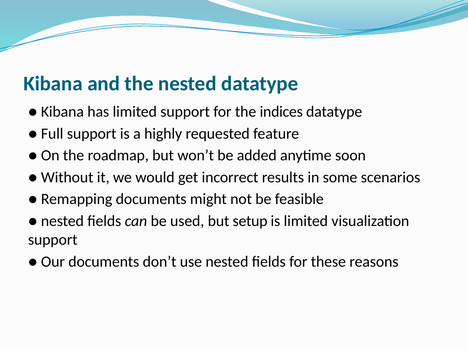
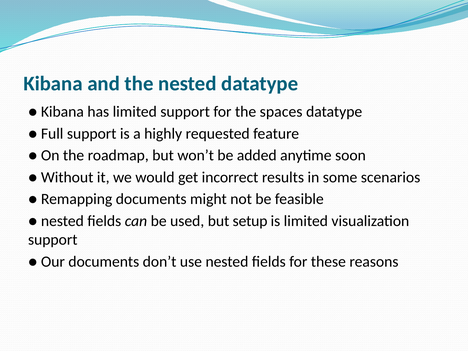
indices: indices -> spaces (281, 112)
